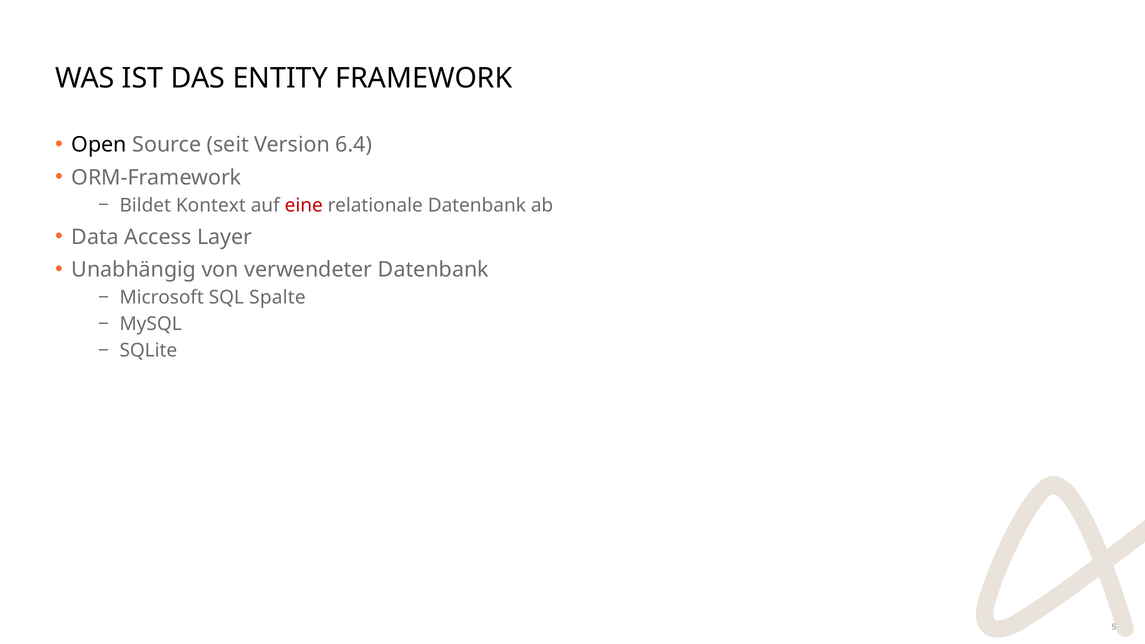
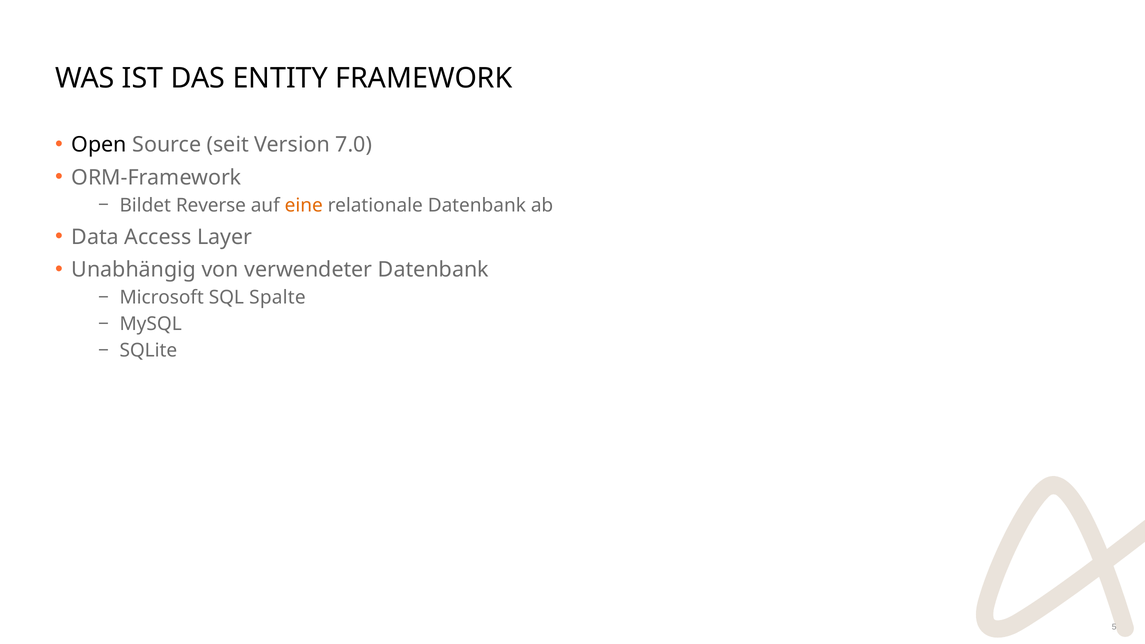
6.4: 6.4 -> 7.0 (354, 145)
Kontext: Kontext -> Reverse (211, 205)
eine colour: red -> orange (304, 205)
